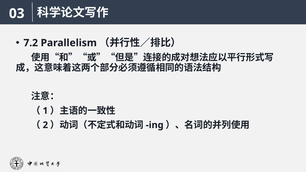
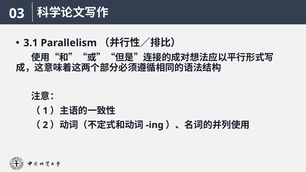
7.2: 7.2 -> 3.1 (31, 43)
